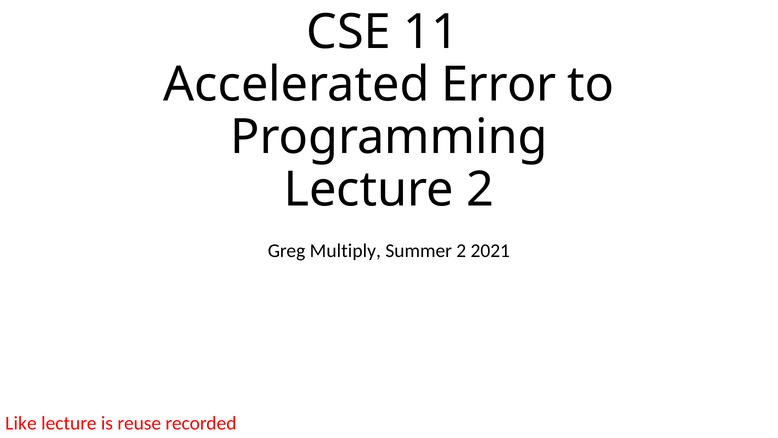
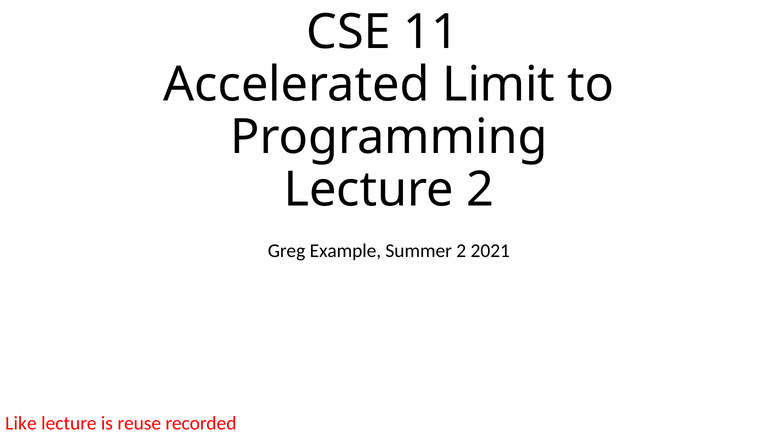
Error: Error -> Limit (499, 85)
Multiply: Multiply -> Example (345, 251)
